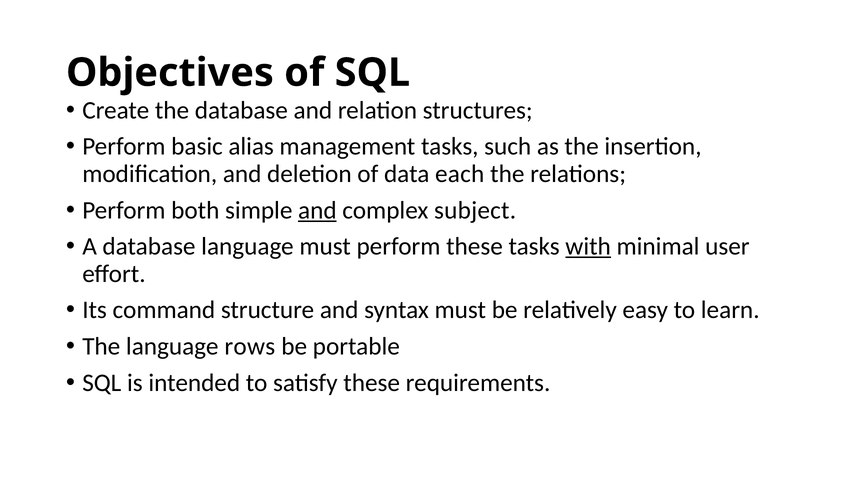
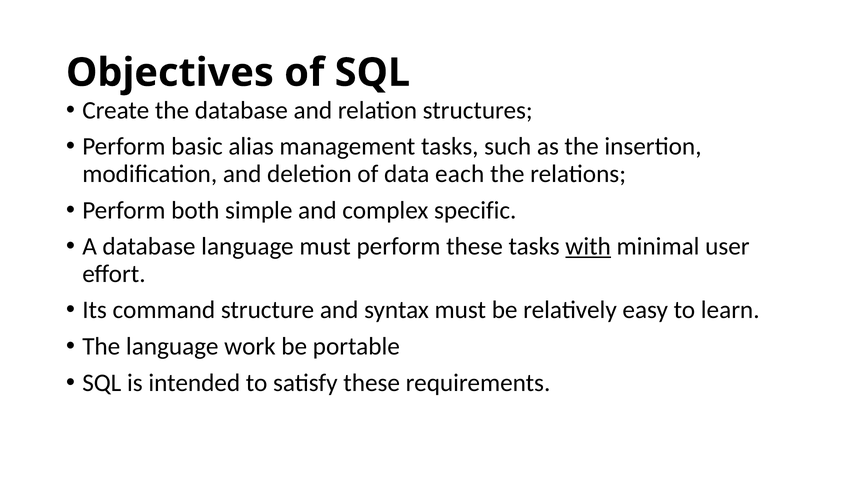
and underline: present -> none (317, 210)
subject: subject -> specific (475, 210)
rows: rows -> work (250, 346)
